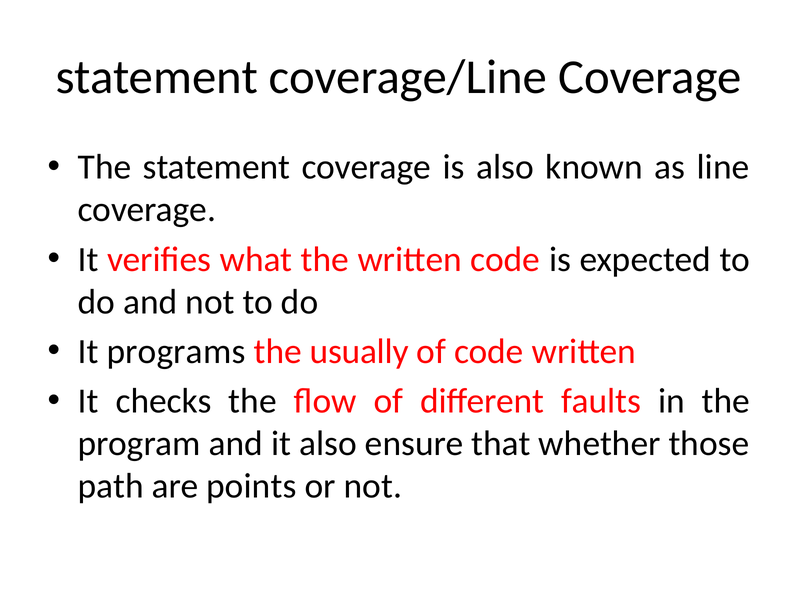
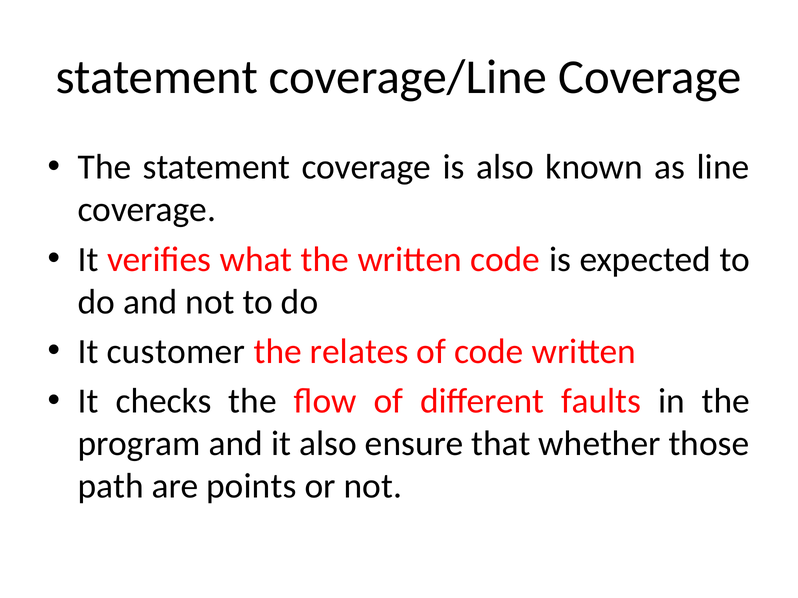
programs: programs -> customer (176, 352)
usually: usually -> relates (359, 352)
